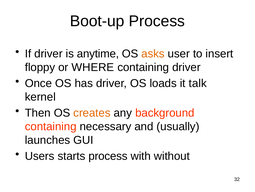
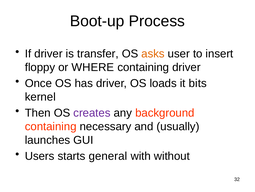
anytime: anytime -> transfer (98, 53)
talk: talk -> bits (198, 83)
creates colour: orange -> purple (92, 112)
starts process: process -> general (108, 156)
